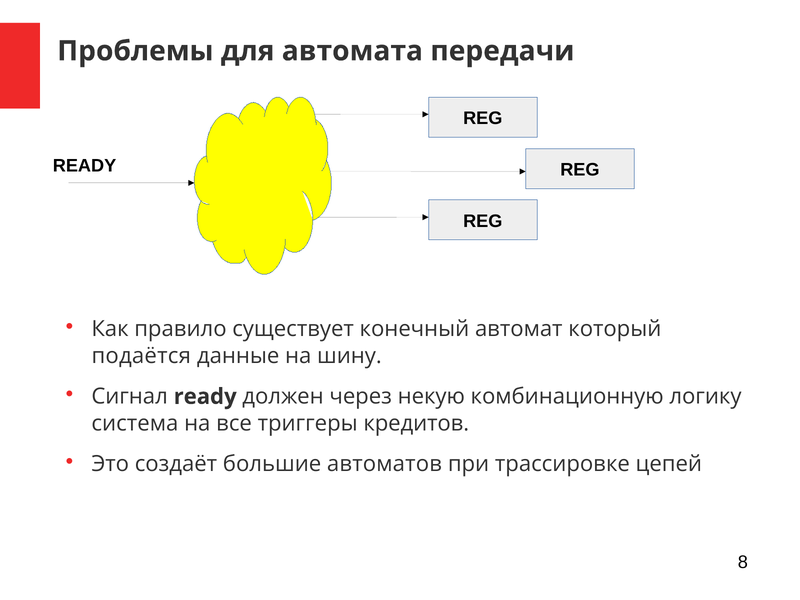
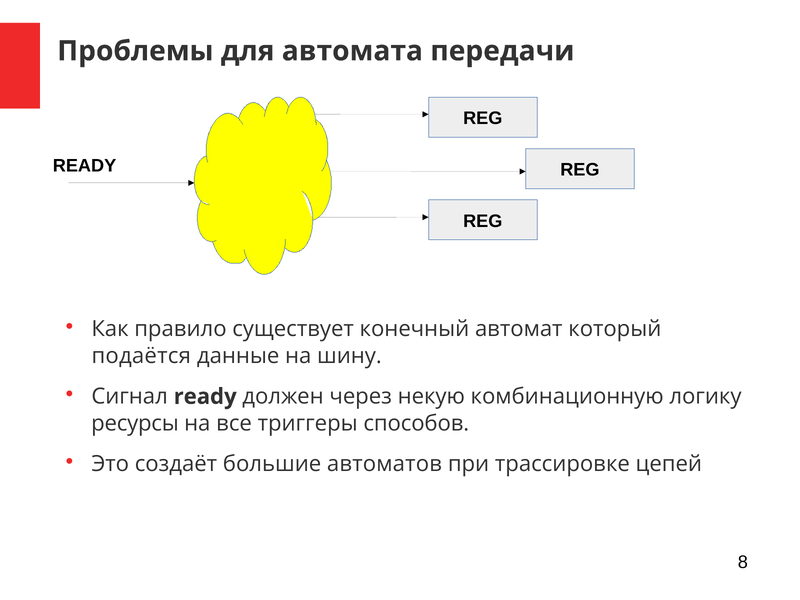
система: система -> ресурсы (135, 423)
кредитов: кредитов -> способов (416, 423)
